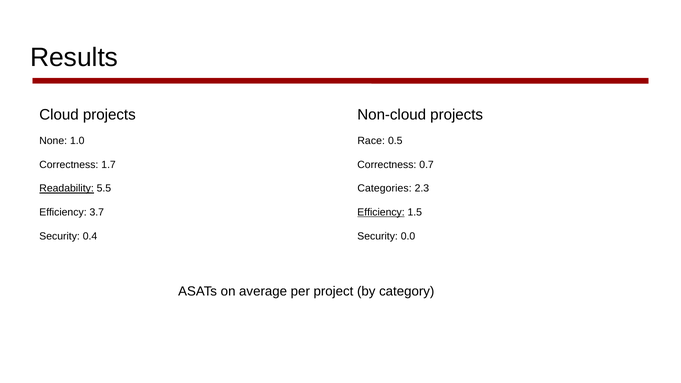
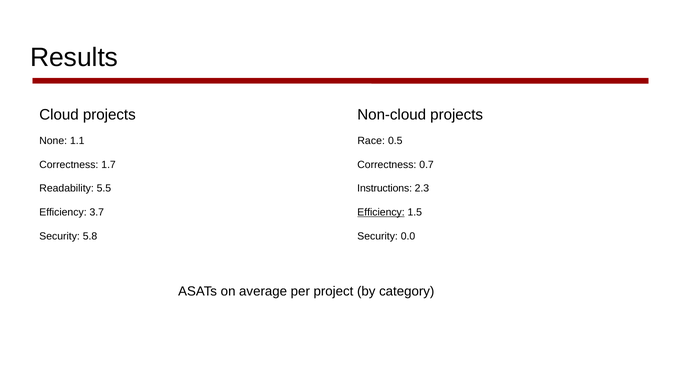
1.0: 1.0 -> 1.1 (77, 141)
Readability underline: present -> none (67, 189)
Categories: Categories -> Instructions (385, 189)
0.4: 0.4 -> 5.8 (90, 236)
